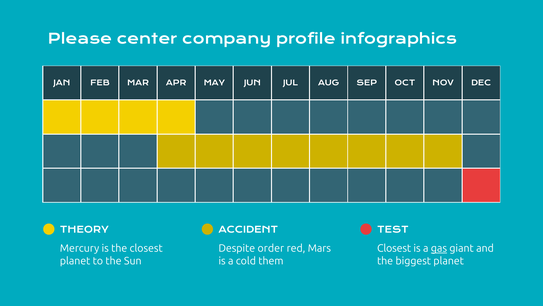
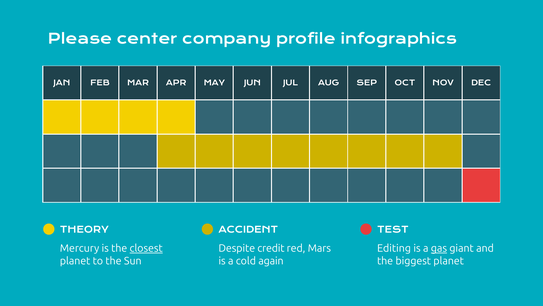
closest underline: none -> present (146, 248)
order: order -> credit (271, 248)
Closest: Closest -> Editing (394, 248)
them: them -> again (271, 261)
